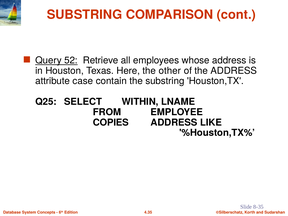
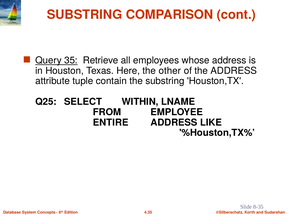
52: 52 -> 35 (71, 60)
case: case -> tuple (83, 81)
COPIES: COPIES -> ENTIRE (111, 122)
